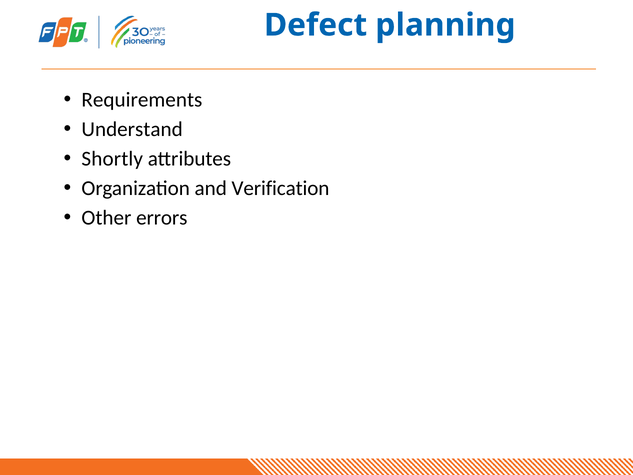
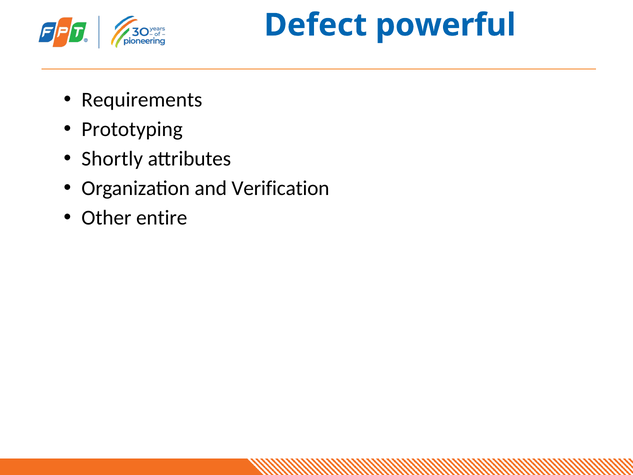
planning: planning -> powerful (446, 25)
Understand: Understand -> Prototyping (132, 129)
errors: errors -> entire (162, 218)
